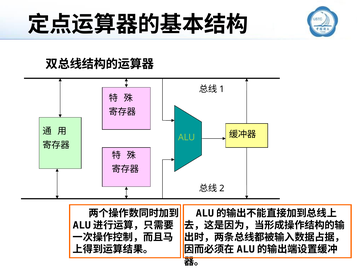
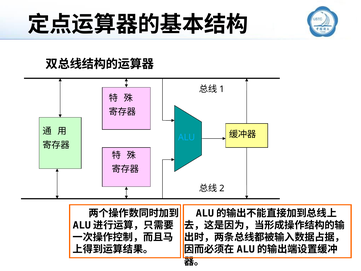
ALU colour: light green -> light blue (187, 137)
